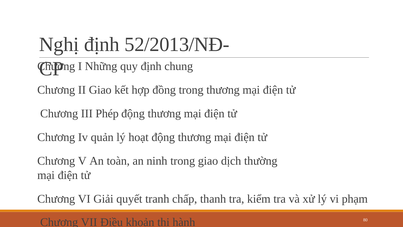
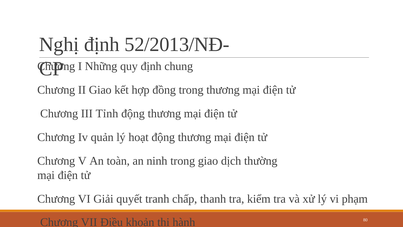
Phép: Phép -> Tỉnh (107, 113)
